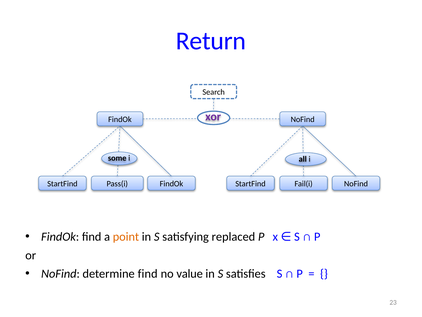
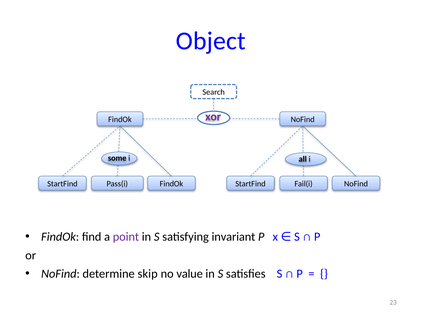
Return: Return -> Object (211, 41)
point colour: orange -> purple (126, 236)
replaced: replaced -> invariant (233, 236)
determine find: find -> skip (148, 273)
